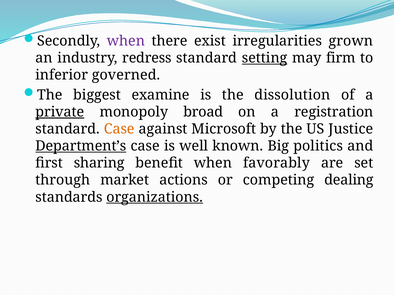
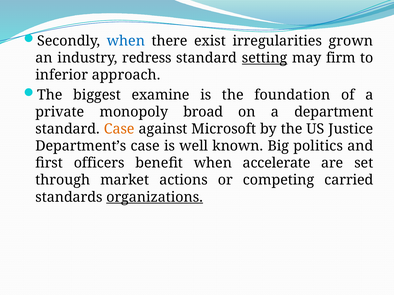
when colour: purple -> blue (126, 41)
governed: governed -> approach (126, 75)
dissolution: dissolution -> foundation (292, 95)
private underline: present -> none (60, 112)
registration: registration -> department (334, 112)
Department’s underline: present -> none (81, 146)
sharing: sharing -> officers (99, 163)
favorably: favorably -> accelerate (277, 163)
dealing: dealing -> carried (349, 180)
